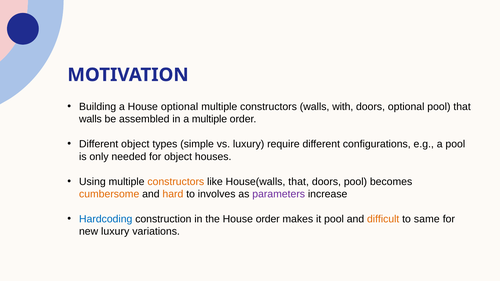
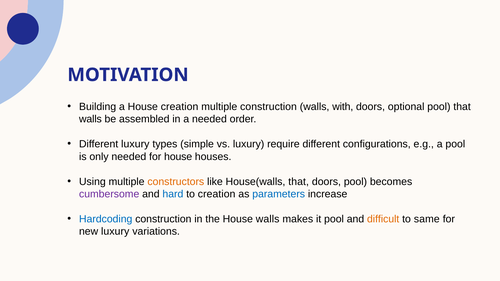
House optional: optional -> creation (180, 107)
constructors: constructors -> construction (269, 107)
a multiple: multiple -> needed (209, 119)
Different object: object -> luxury (135, 144)
for object: object -> house (178, 157)
cumbersome colour: orange -> purple (109, 194)
hard colour: orange -> blue (173, 194)
to involves: involves -> creation (217, 194)
parameters colour: purple -> blue (279, 194)
House order: order -> walls (268, 219)
